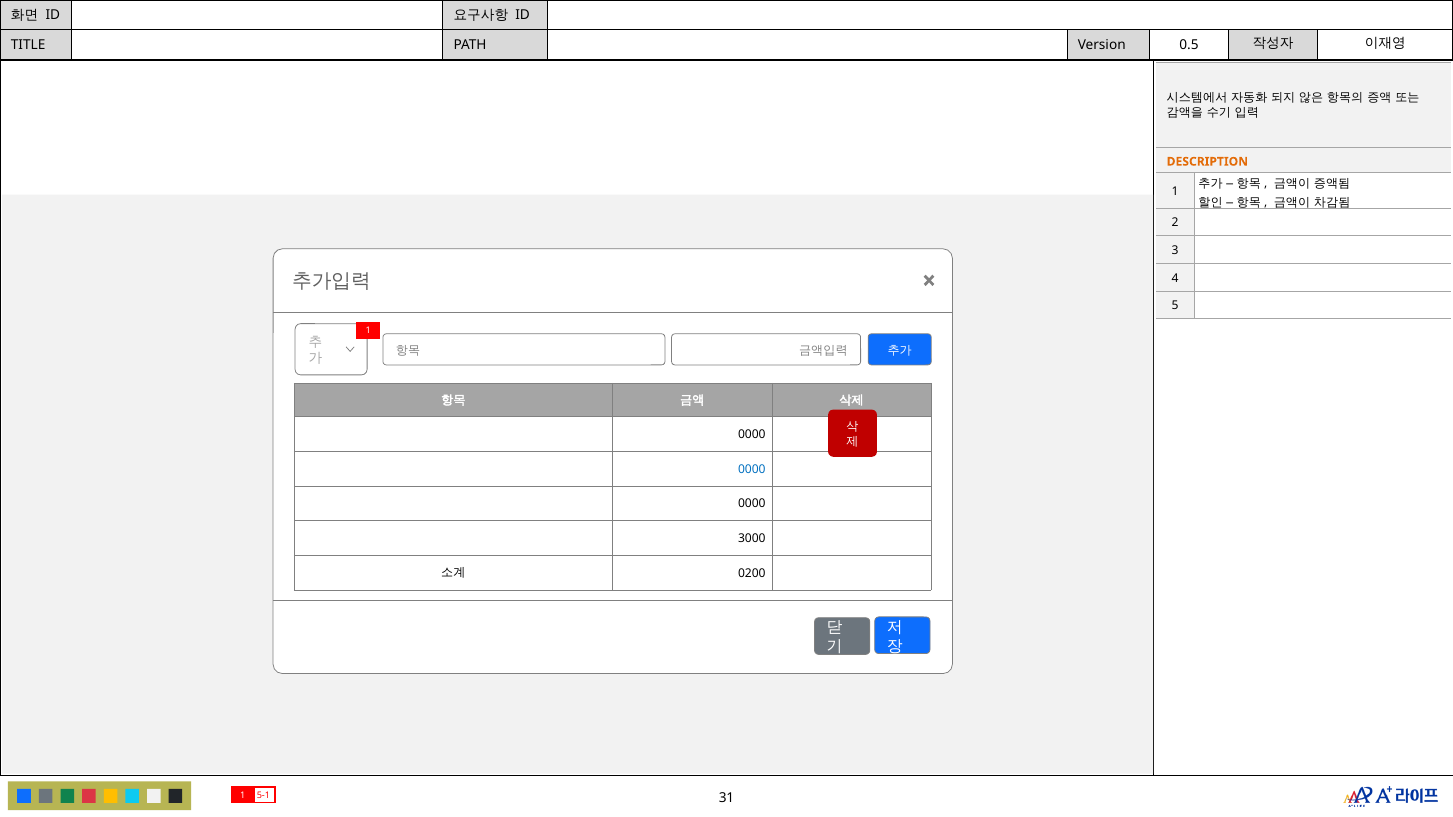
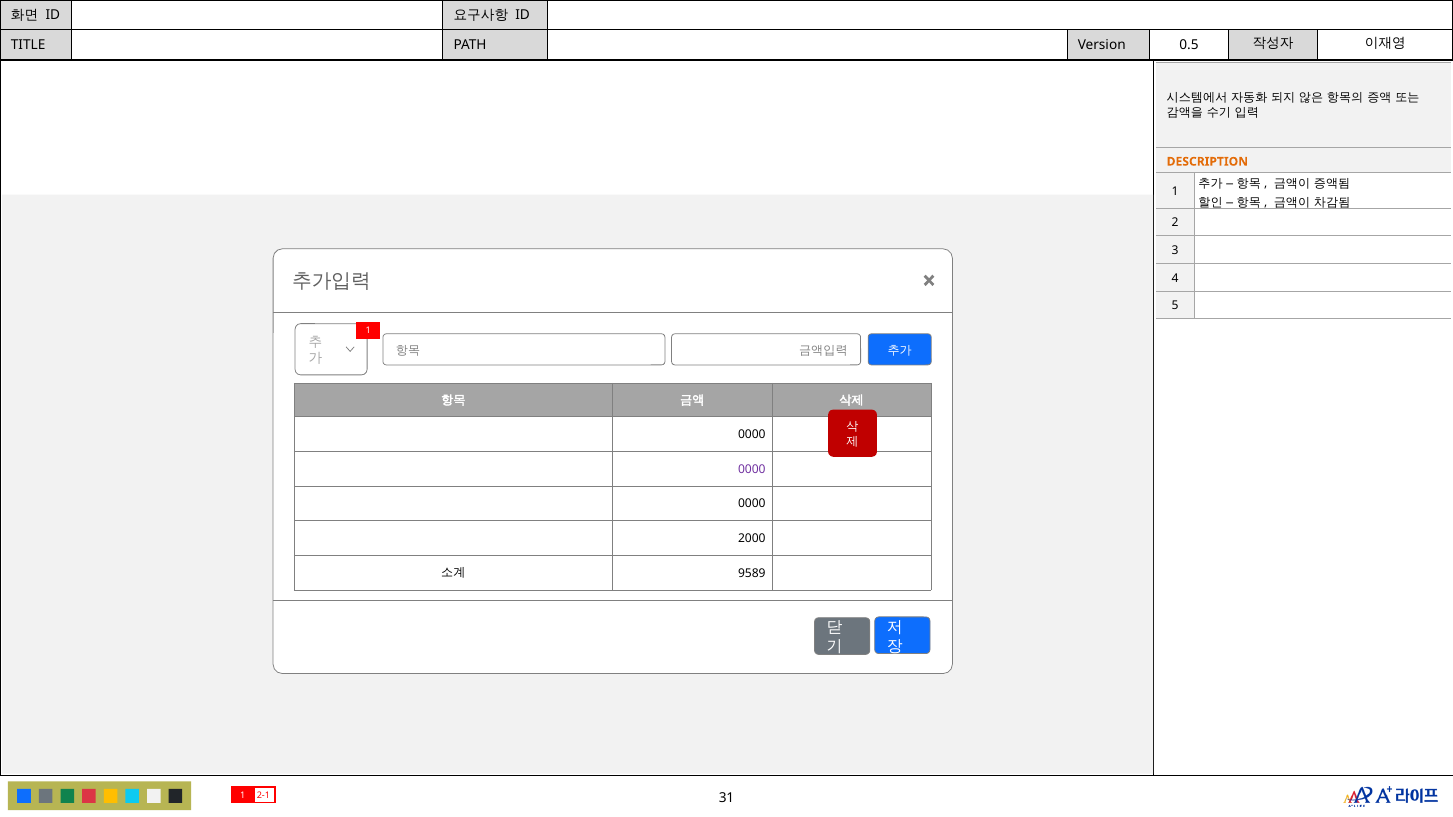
0000 colour: blue -> purple (752, 469)
3000: 3000 -> 2000 (752, 539)
0200: 0200 -> 9589 (752, 574)
5-1: 5-1 -> 2-1 (263, 796)
